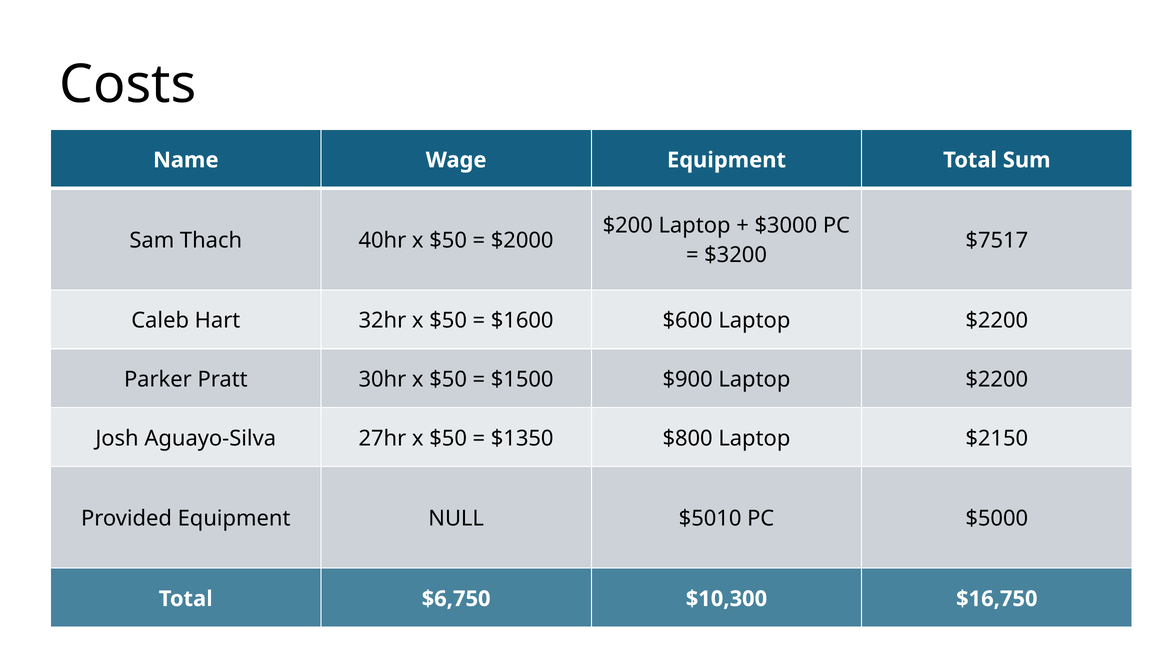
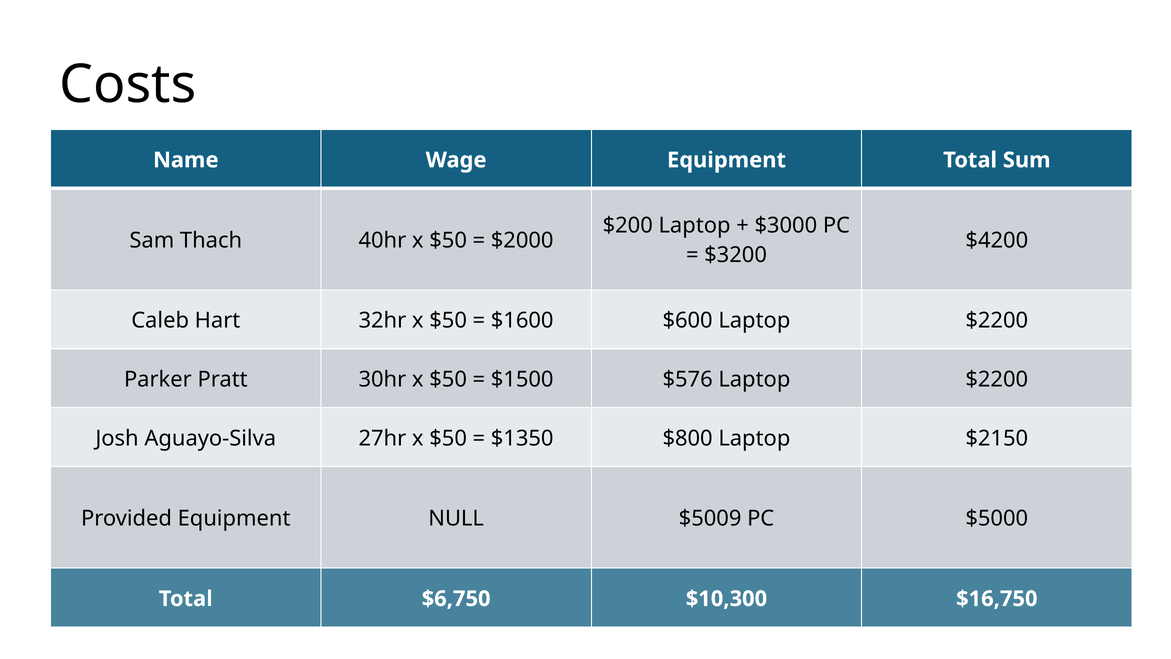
$7517: $7517 -> $4200 (997, 240)
$900: $900 -> $576 (688, 379)
$5010: $5010 -> $5009 (710, 518)
